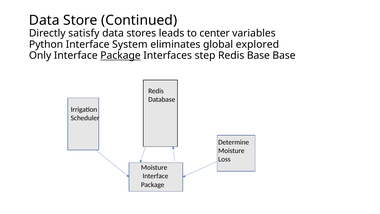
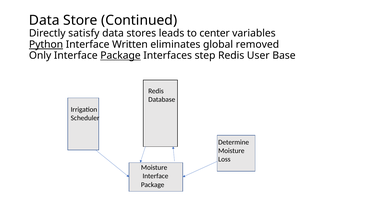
Python underline: none -> present (46, 44)
System: System -> Written (130, 44)
explored: explored -> removed (257, 44)
Redis Base: Base -> User (258, 55)
